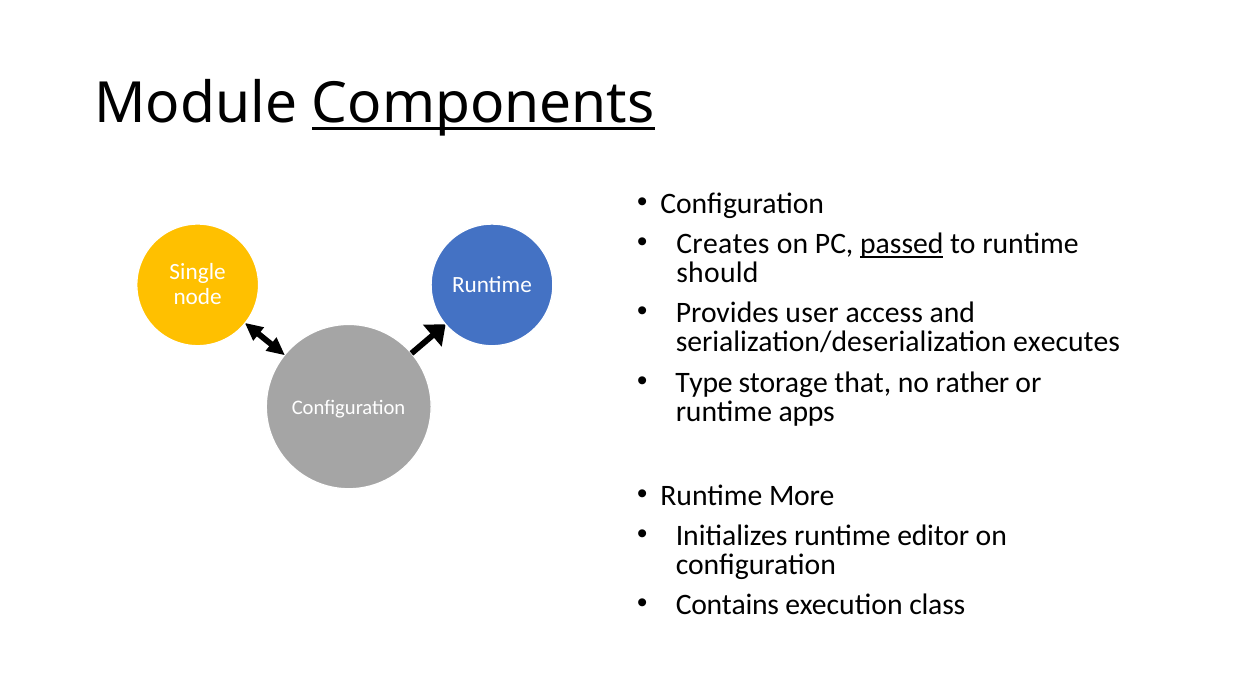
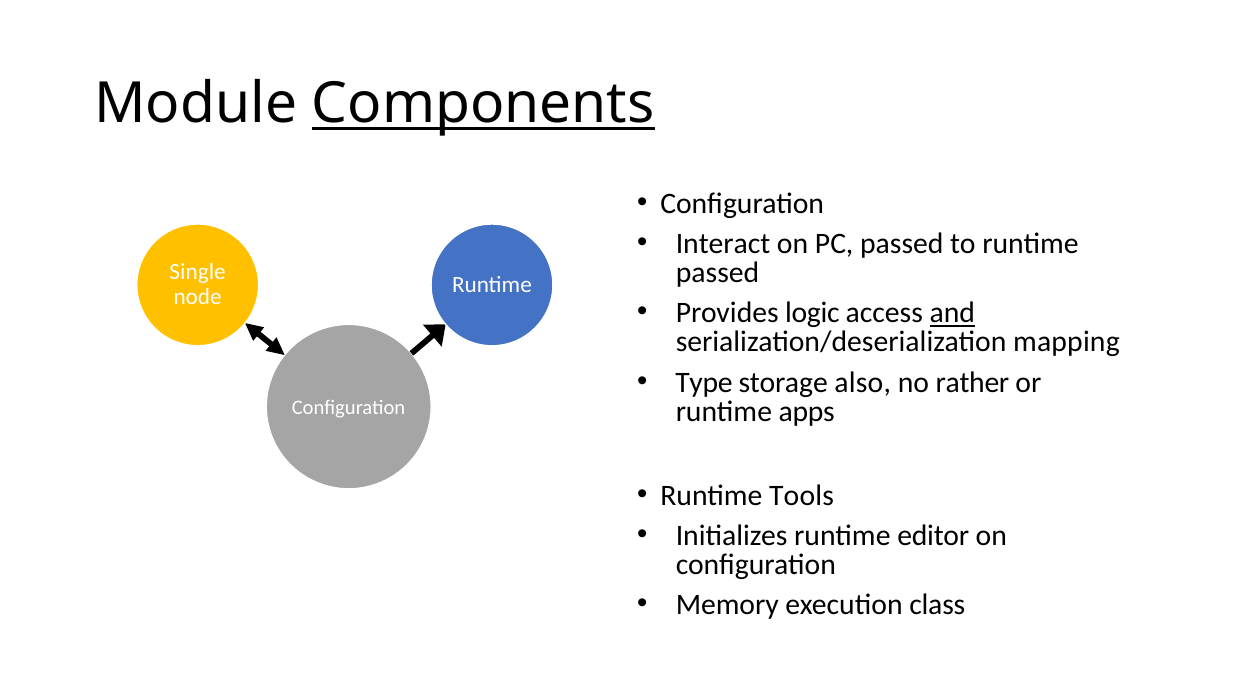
Creates: Creates -> Interact (723, 244)
passed underline: present -> none (902, 244)
should: should -> passed (718, 273)
user: user -> logic (812, 313)
and underline: none -> present (952, 313)
executes: executes -> mapping (1066, 342)
that: that -> also (863, 383)
More: More -> Tools (802, 496)
Contains: Contains -> Memory (727, 605)
